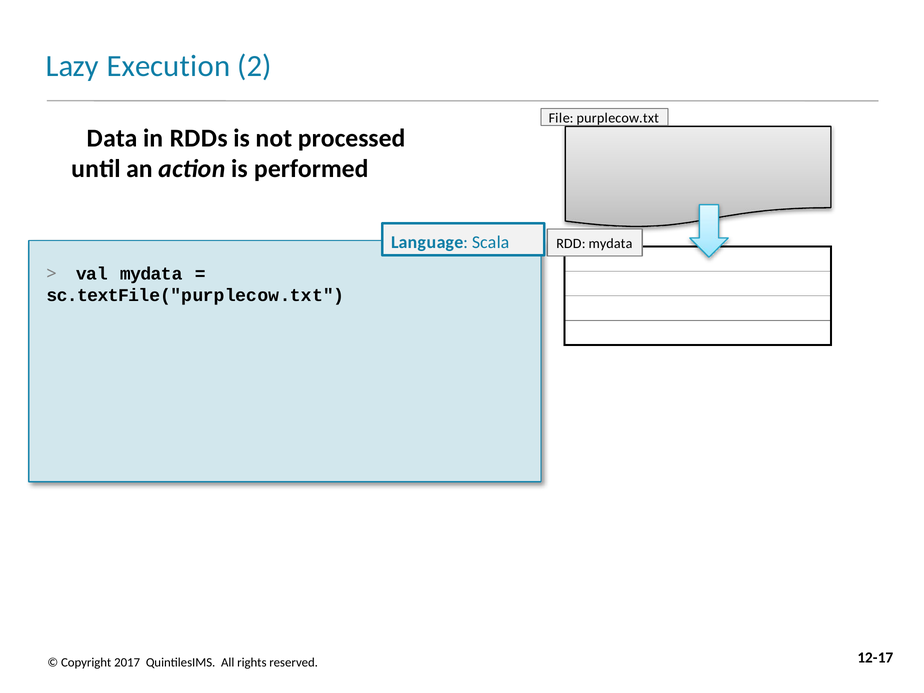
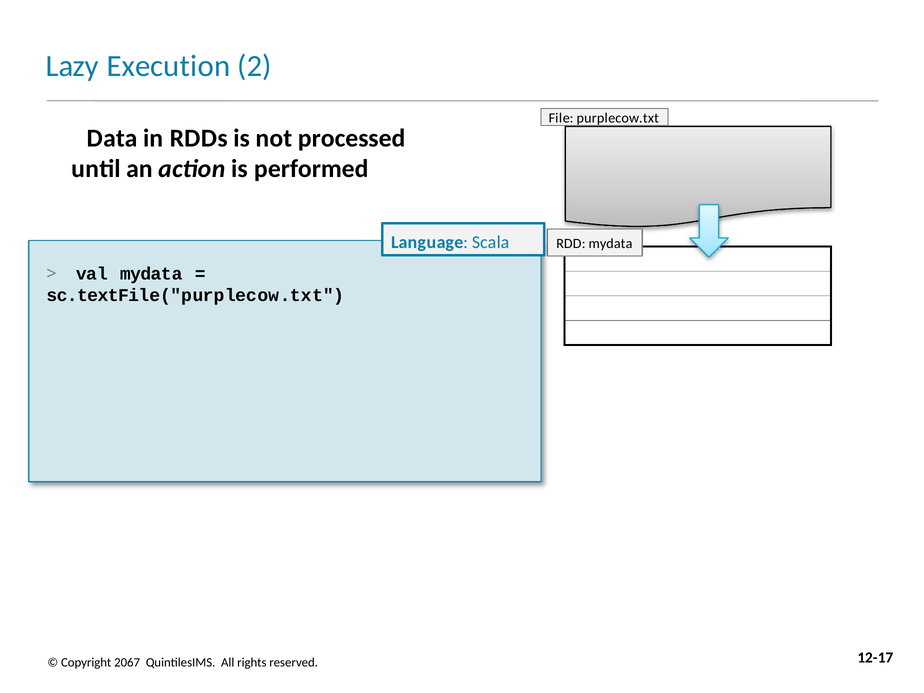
2017: 2017 -> 2067 (127, 663)
